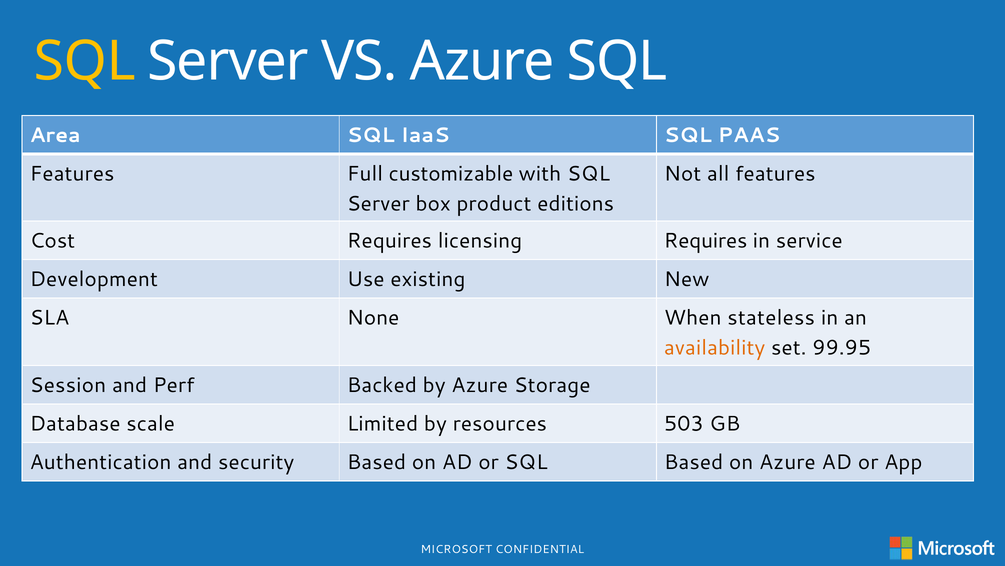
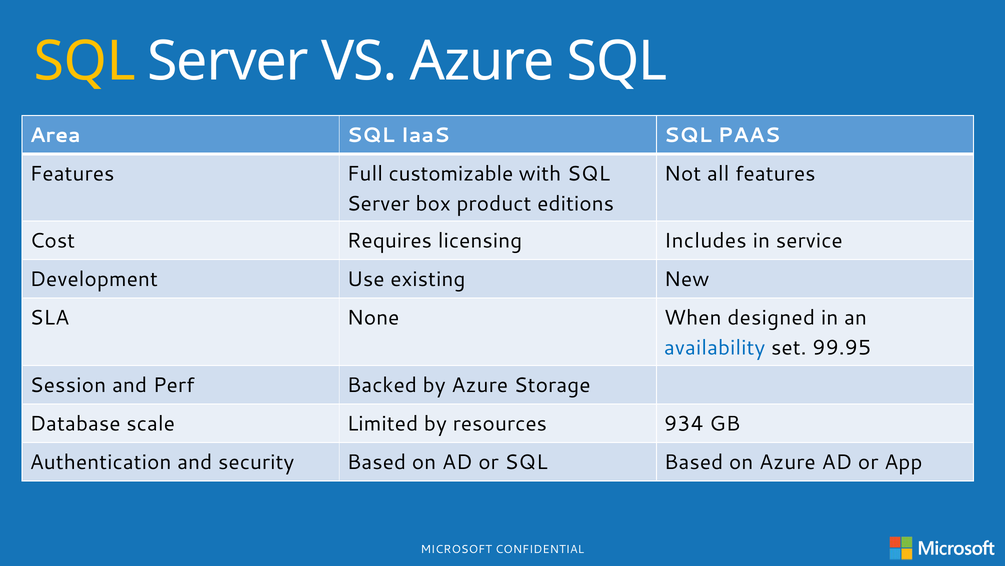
licensing Requires: Requires -> Includes (705, 241)
stateless: stateless -> designed (771, 318)
availability colour: orange -> blue (715, 347)
503: 503 -> 934 (684, 423)
